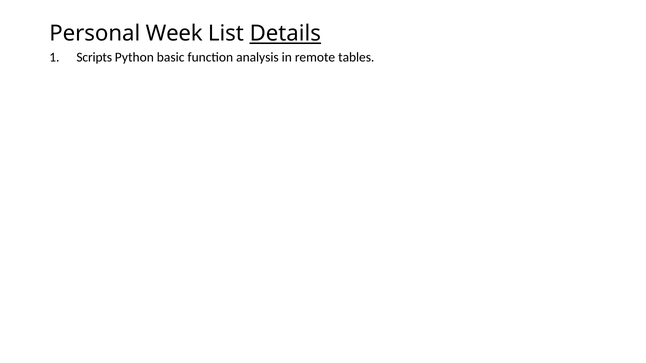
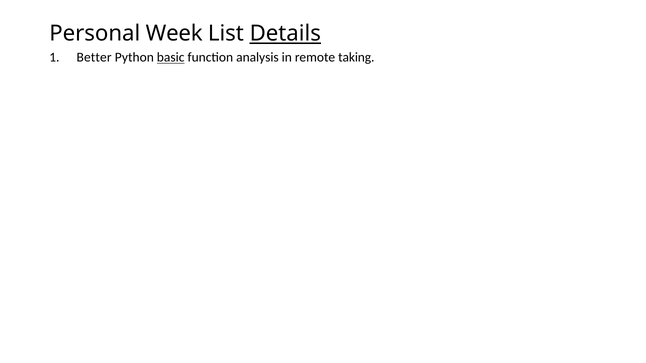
Scripts: Scripts -> Better (94, 58)
basic underline: none -> present (171, 58)
tables: tables -> taking (356, 58)
